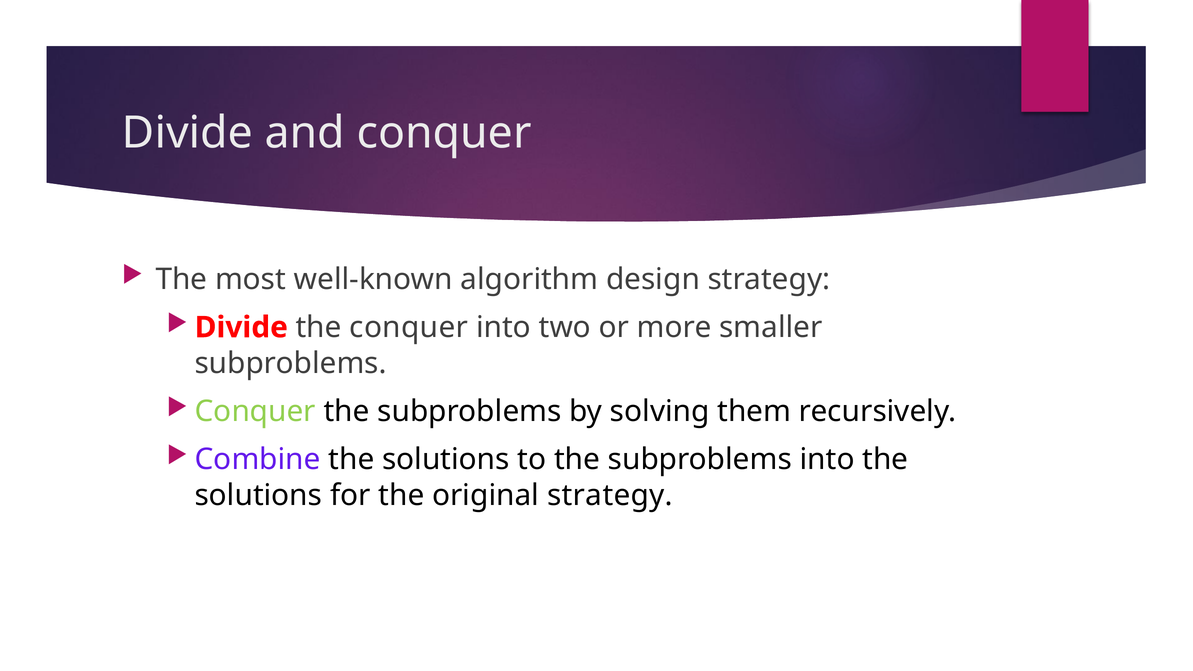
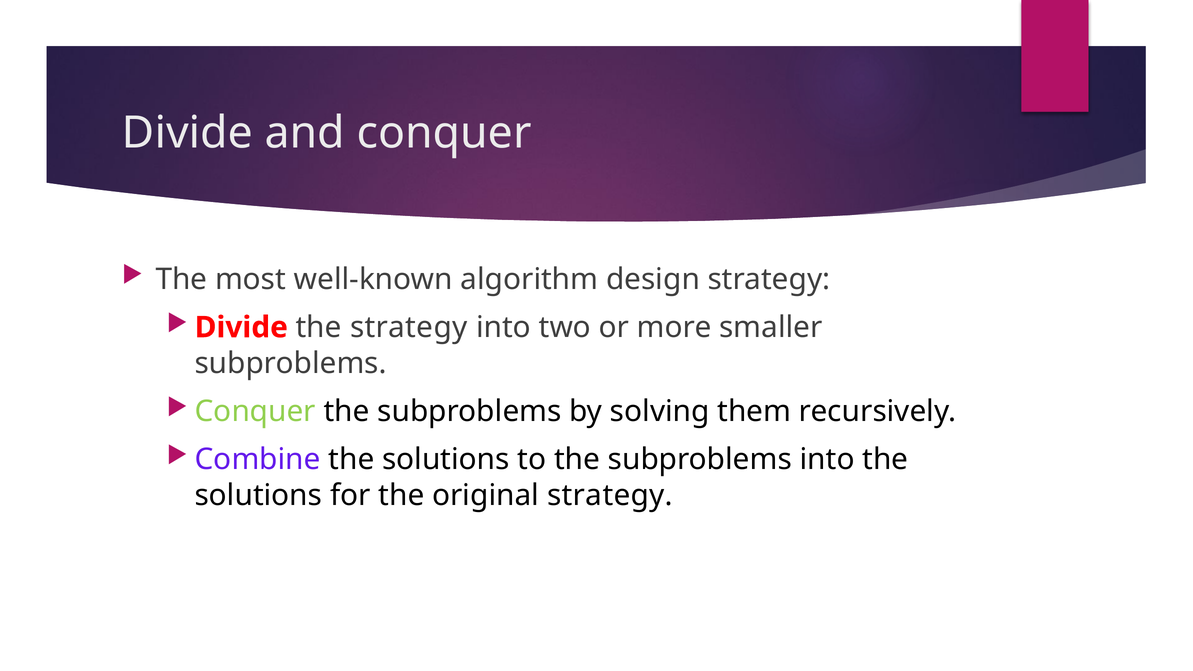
the conquer: conquer -> strategy (409, 327)
